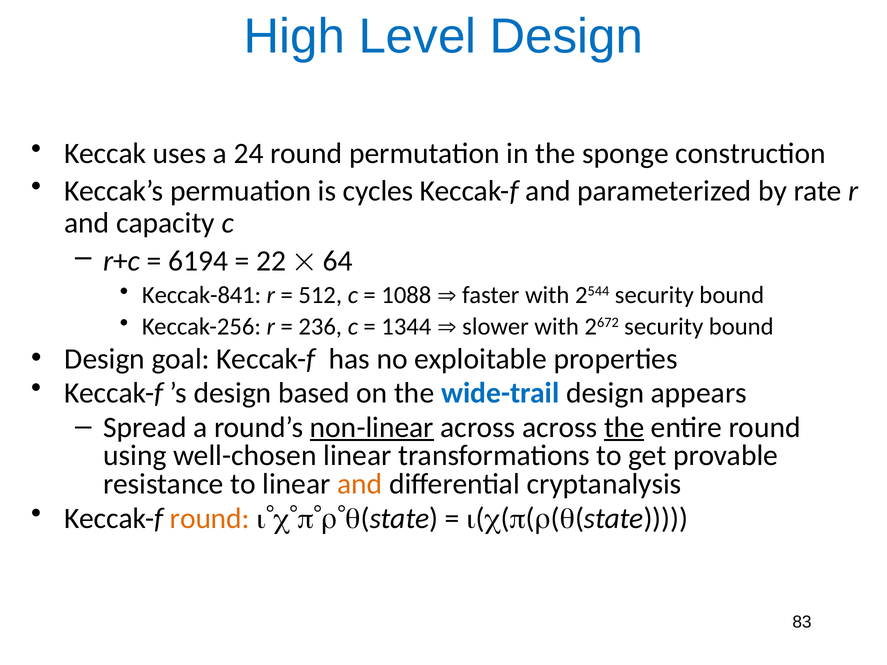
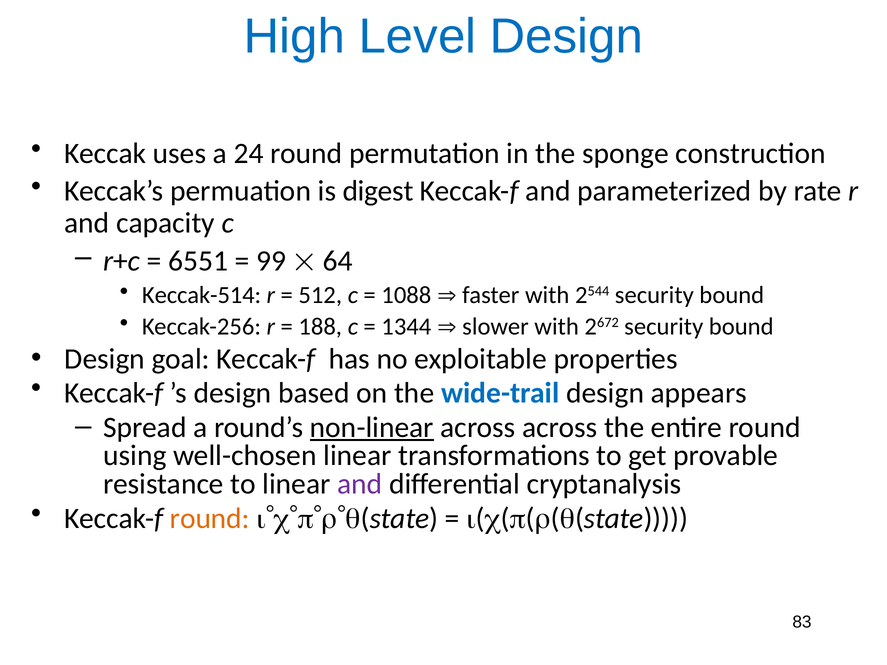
cycles: cycles -> digest (378, 191)
6194: 6194 -> 6551 (198, 261)
22: 22 -> 99 (271, 261)
Keccak-841: Keccak-841 -> Keccak-514 (202, 295)
236: 236 -> 188 (320, 327)
the underline: present -> none (624, 427)
and colour: orange -> purple (360, 484)
